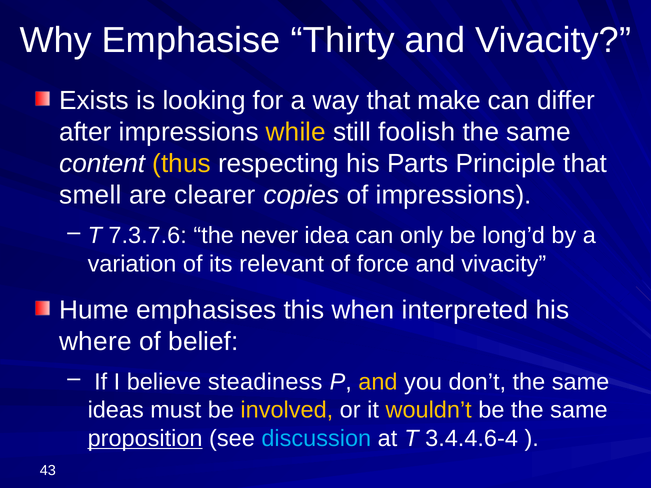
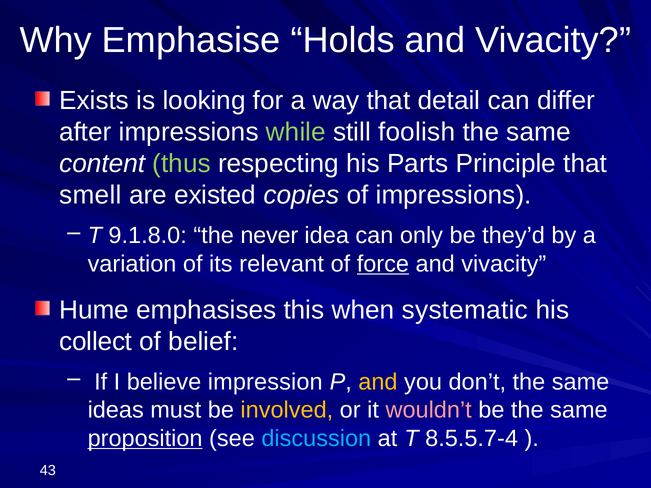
Thirty: Thirty -> Holds (343, 40)
make: make -> detail (449, 101)
while colour: yellow -> light green (296, 132)
thus colour: yellow -> light green (182, 164)
clearer: clearer -> existed (215, 195)
7.3.7.6: 7.3.7.6 -> 9.1.8.0 (148, 236)
long’d: long’d -> they’d (514, 236)
force underline: none -> present (383, 264)
interpreted: interpreted -> systematic (465, 310)
where: where -> collect (96, 342)
steadiness: steadiness -> impression (265, 382)
wouldn’t colour: yellow -> pink (429, 410)
3.4.4.6-4: 3.4.4.6-4 -> 8.5.5.7-4 (472, 439)
